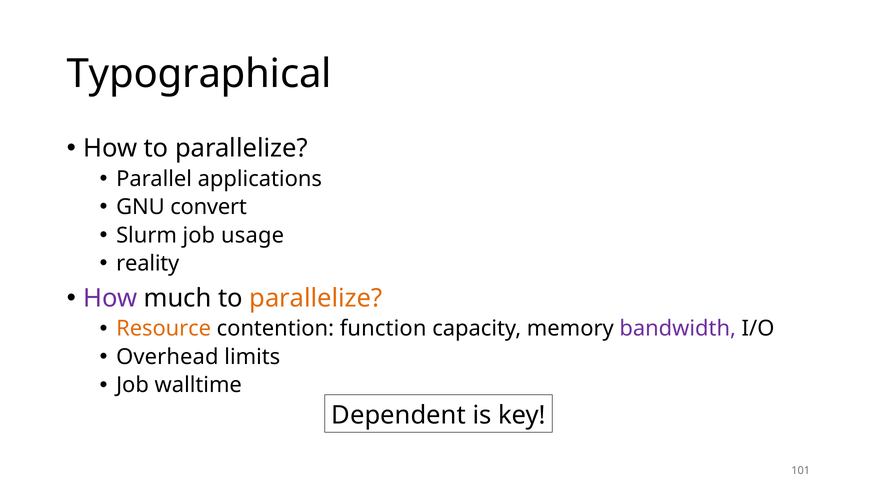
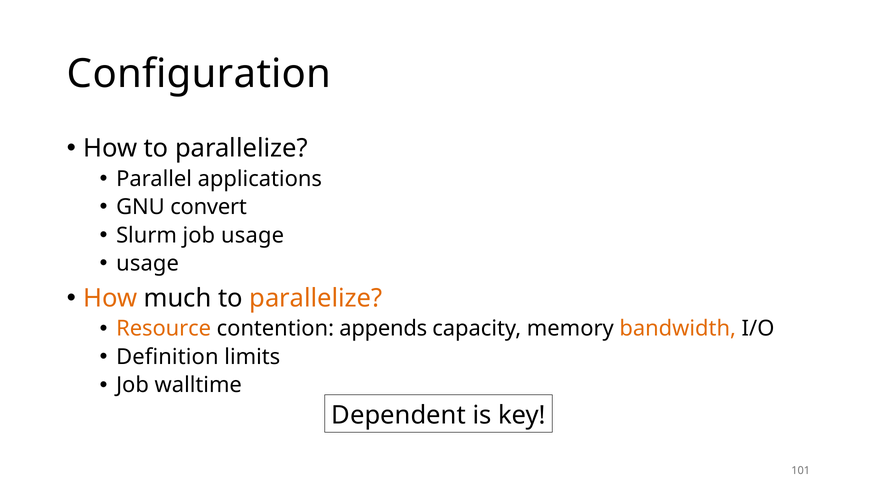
Typographical: Typographical -> Configuration (199, 74)
reality: reality -> usage (148, 263)
How colour: purple -> orange (110, 298)
function: function -> appends (383, 328)
bandwidth colour: purple -> orange (678, 328)
Overhead: Overhead -> Definition (167, 356)
